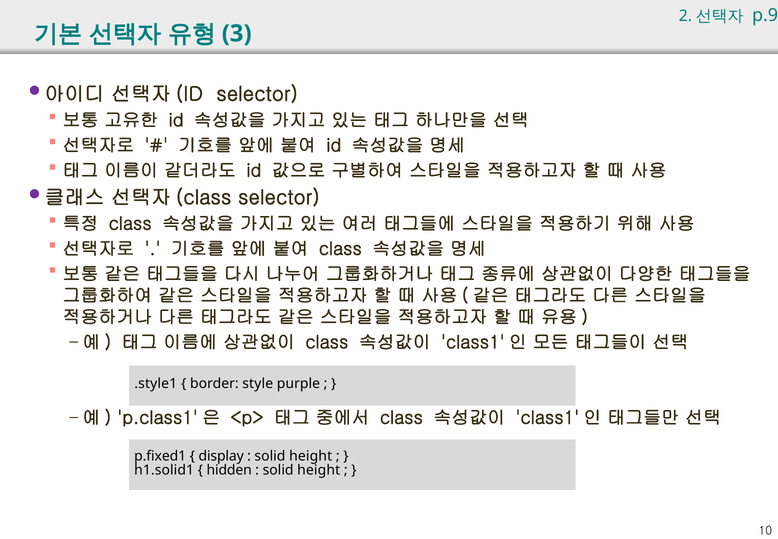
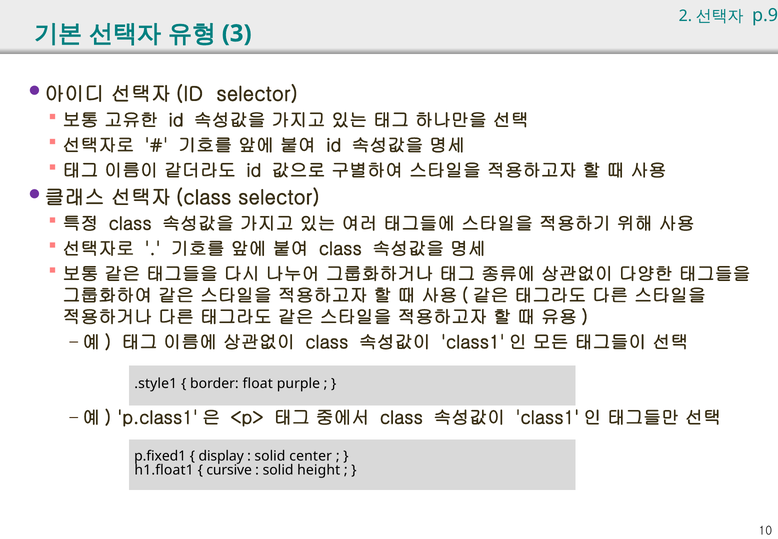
style: style -> float (258, 384)
height: height -> center (311, 456)
h1.solid1: h1.solid1 -> h1.float1 (164, 470)
hidden: hidden -> cursive (229, 470)
